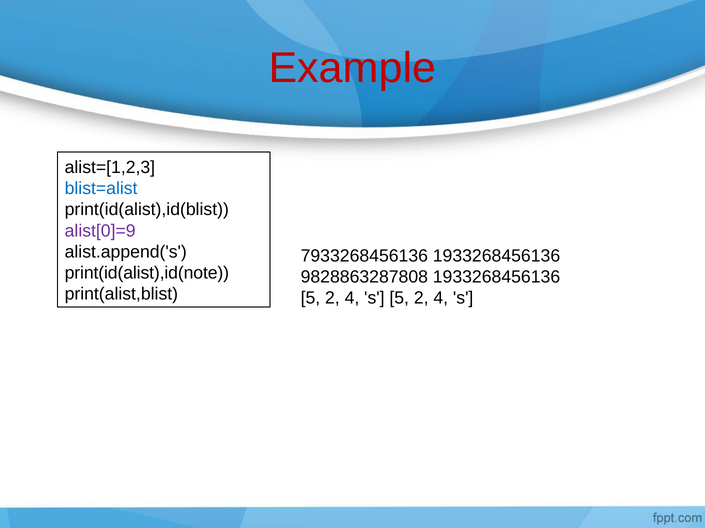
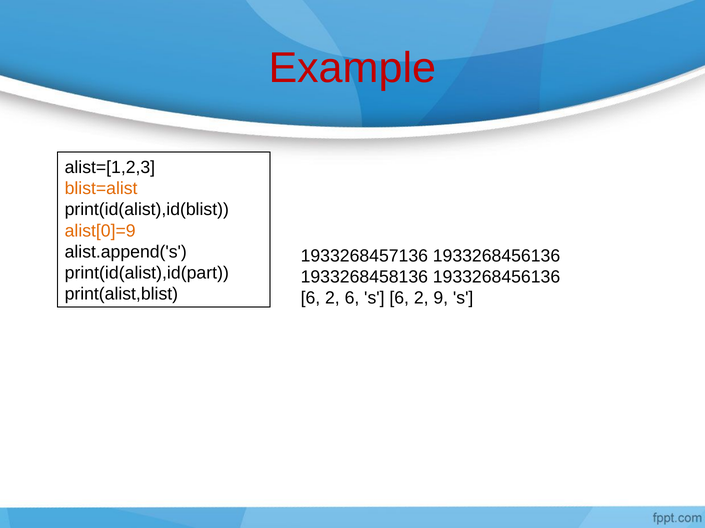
blist=alist colour: blue -> orange (101, 189)
alist[0]=9 colour: purple -> orange (100, 231)
7933268456136: 7933268456136 -> 1933268457136 (364, 256)
print(id(alist),id(note: print(id(alist),id(note -> print(id(alist),id(part (147, 273)
9828863287808: 9828863287808 -> 1933268458136 (364, 277)
5: 5 -> 6 (310, 298)
4: 4 -> 6 (352, 298)
s 5: 5 -> 6 (399, 298)
4: 4 -> 9 (441, 298)
